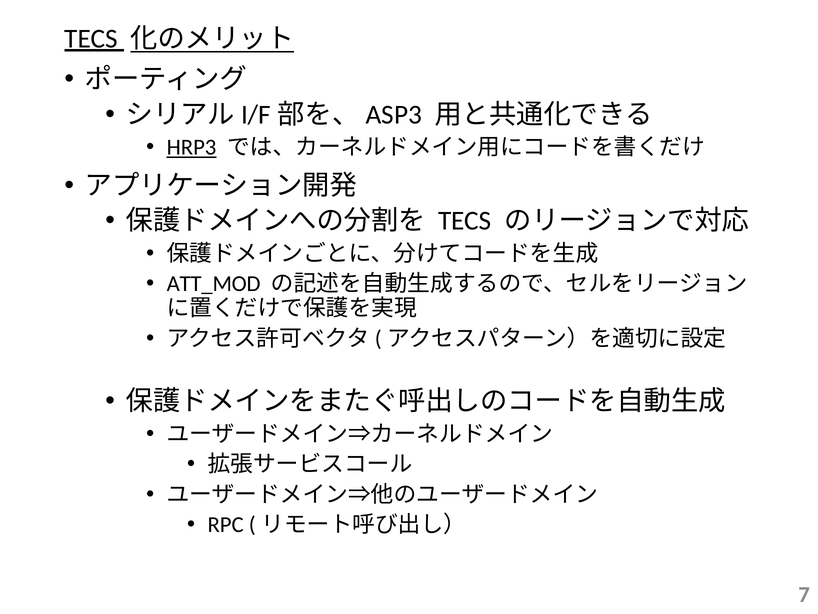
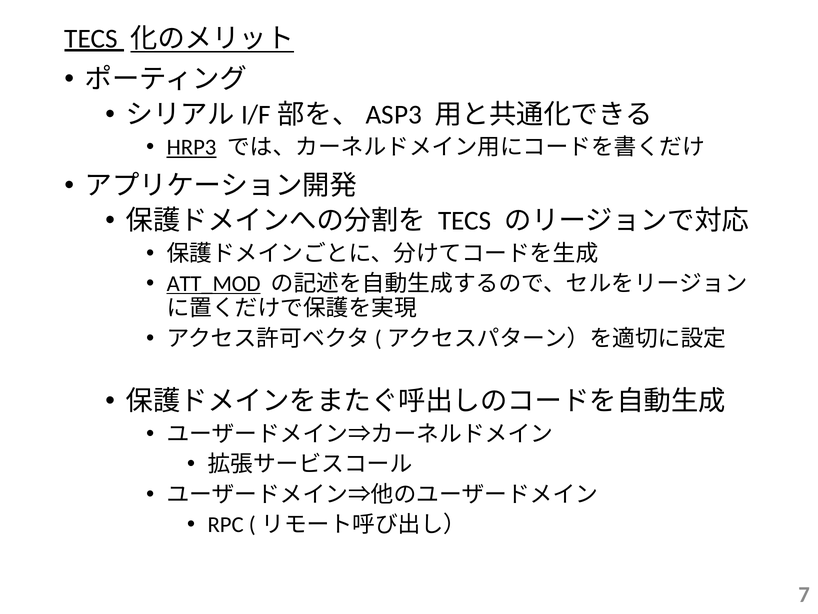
ATT_MOD underline: none -> present (214, 283)
